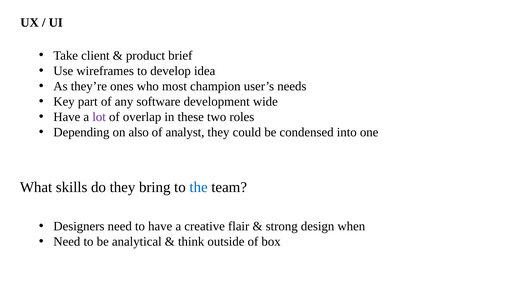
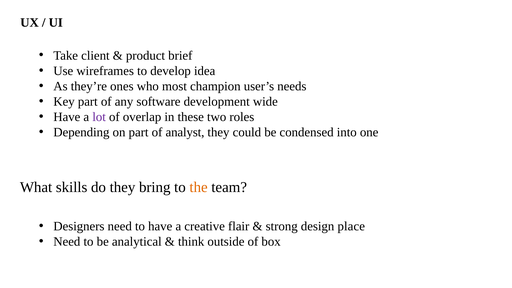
on also: also -> part (139, 132)
the colour: blue -> orange (199, 187)
when: when -> place (351, 226)
